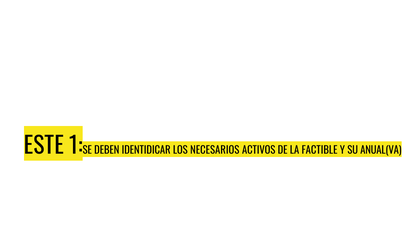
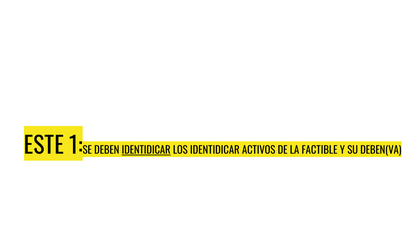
IDENTIDICAR underline: none -> present (146, 150)
LOS NECESARIOS: NECESARIOS -> IDENTIDICAR (215, 150)
ANUAL(VA: ANUAL(VA -> DEBEN(VA (381, 150)
